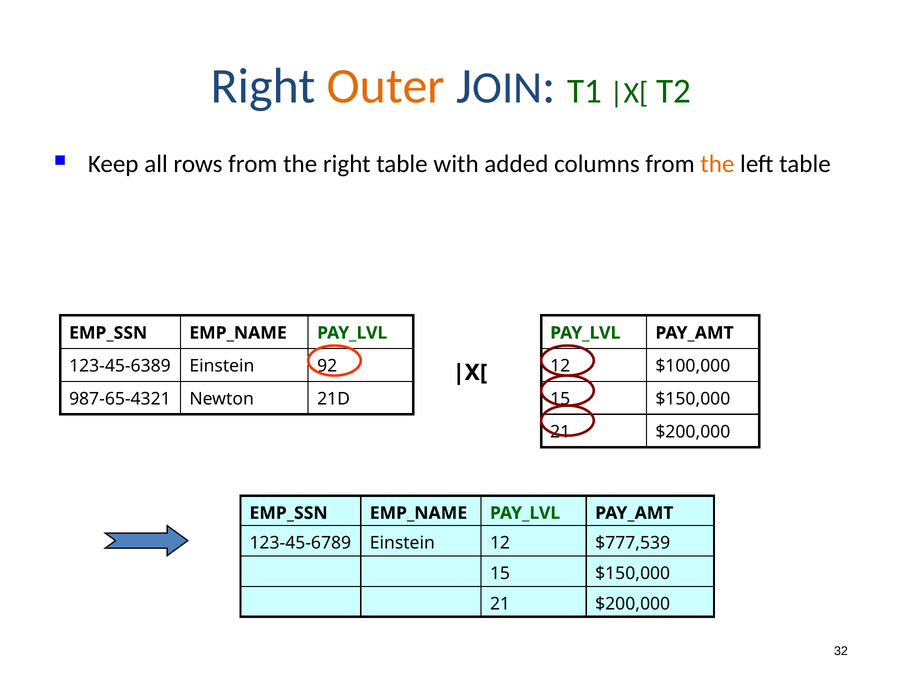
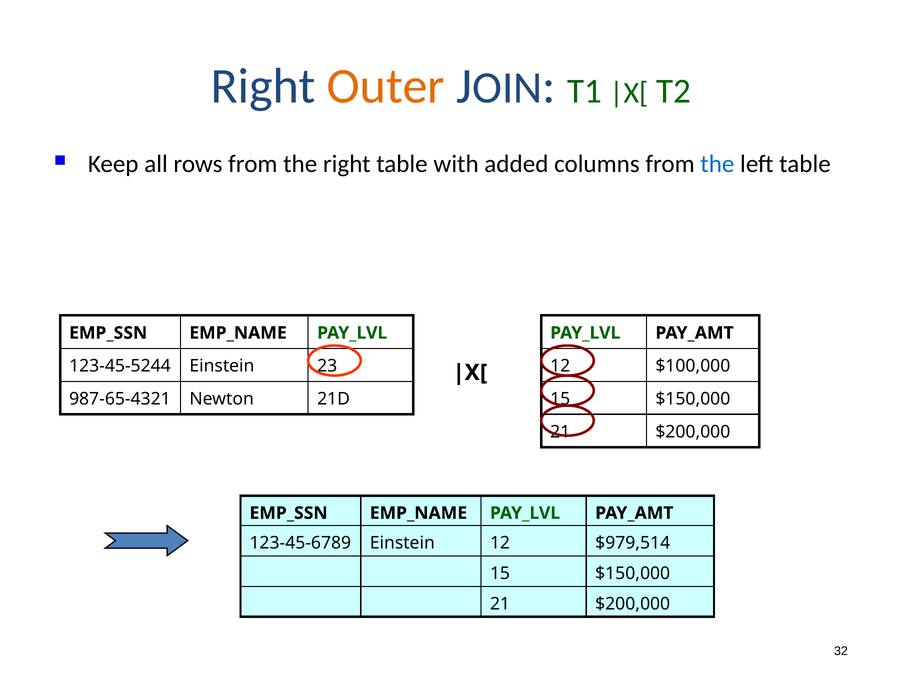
the colour: orange -> blue (717, 164)
123-45-6389: 123-45-6389 -> 123-45-5244 (120, 366)
92: 92 -> 23 (327, 366)
$777,539: $777,539 -> $979,514 (633, 544)
